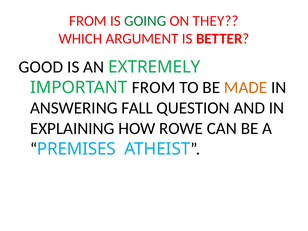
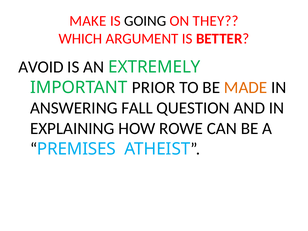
FROM: FROM -> MAKE (88, 21)
GOING colour: green -> black (145, 21)
GOOD: GOOD -> AVOID (41, 67)
IMPORTANT FROM: FROM -> PRIOR (154, 87)
